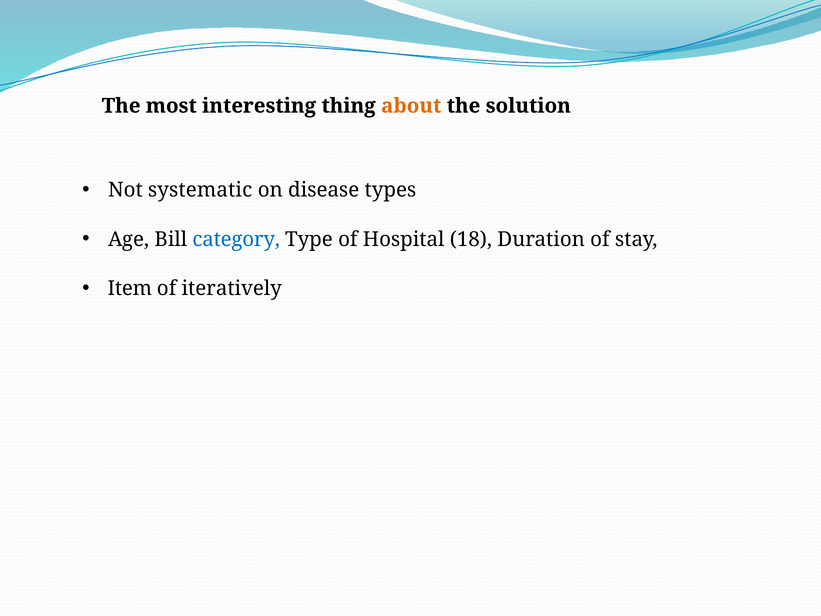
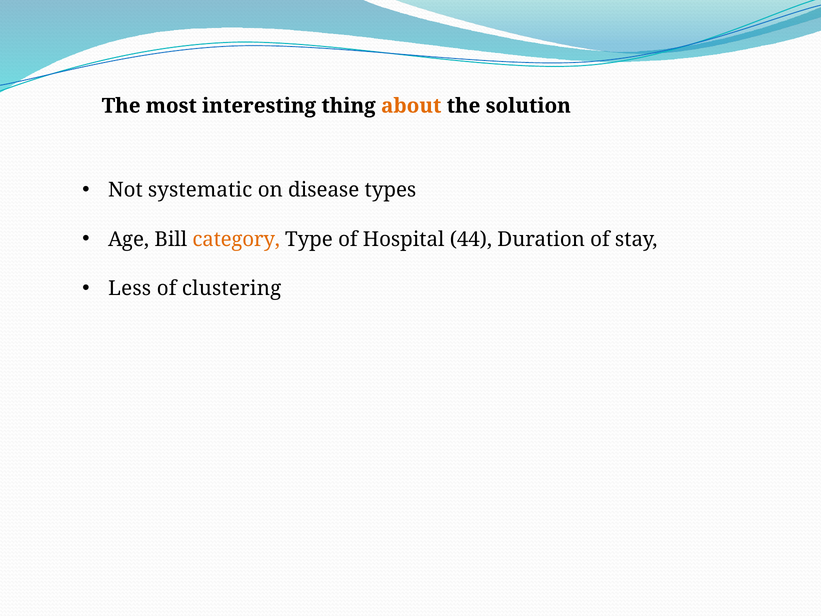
category colour: blue -> orange (236, 239)
18: 18 -> 44 (471, 239)
Item: Item -> Less (130, 288)
iteratively: iteratively -> clustering (232, 288)
